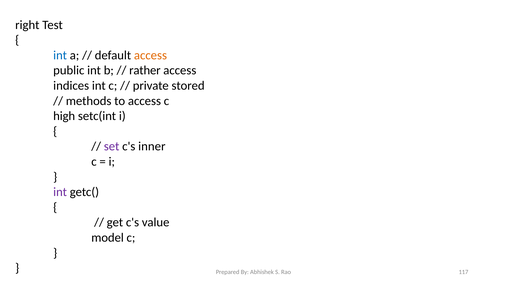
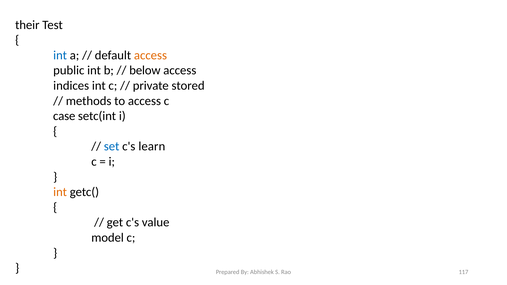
right: right -> their (27, 25)
rather: rather -> below (145, 71)
high: high -> case (64, 116)
set colour: purple -> blue (112, 147)
inner: inner -> learn (152, 147)
int colour: purple -> orange (60, 192)
